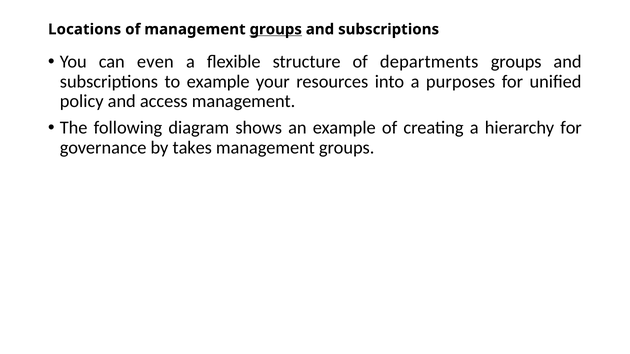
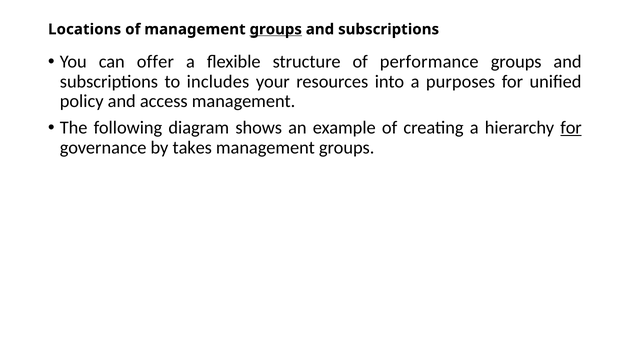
even: even -> offer (155, 62)
departments: departments -> performance (429, 62)
to example: example -> includes (218, 82)
for underline: none -> present (571, 128)
